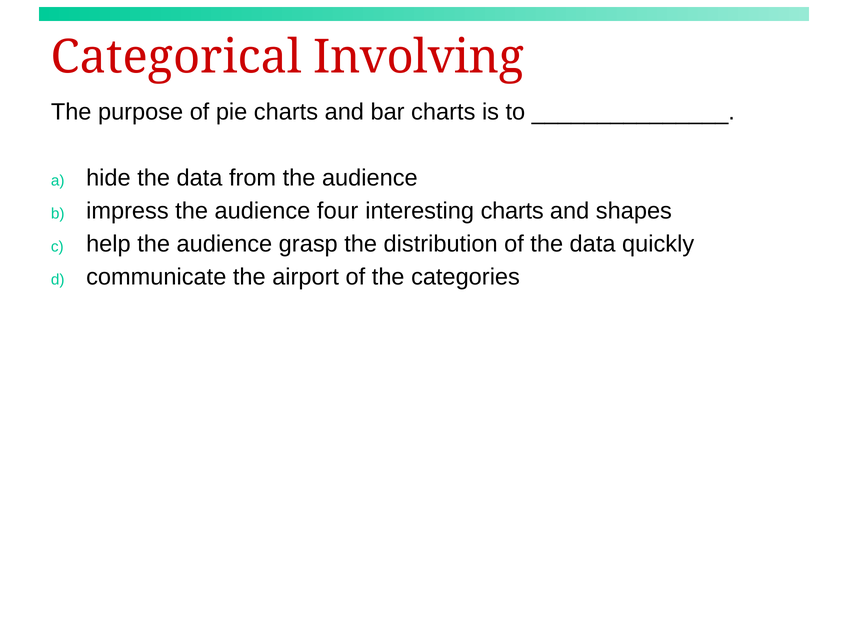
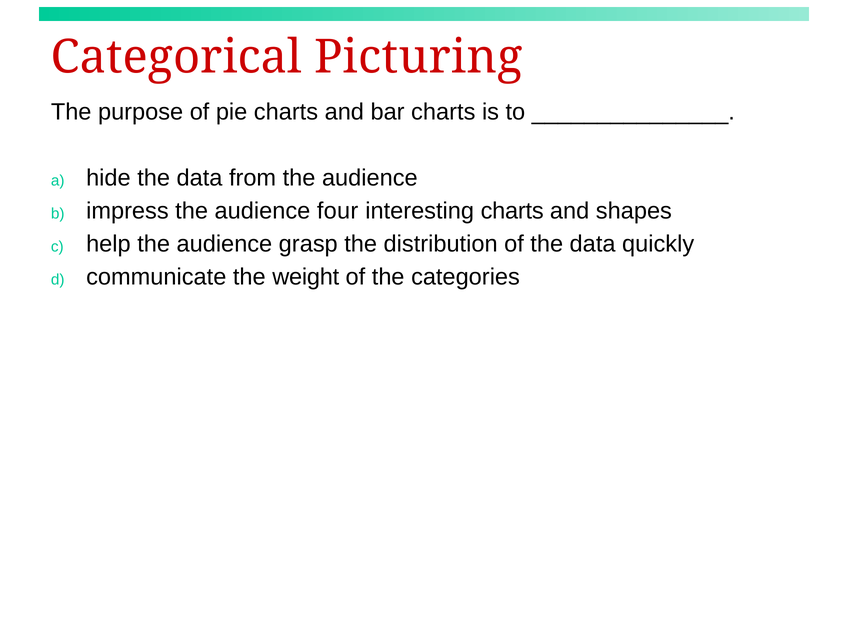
Involving: Involving -> Picturing (418, 57)
airport: airport -> weight (306, 277)
